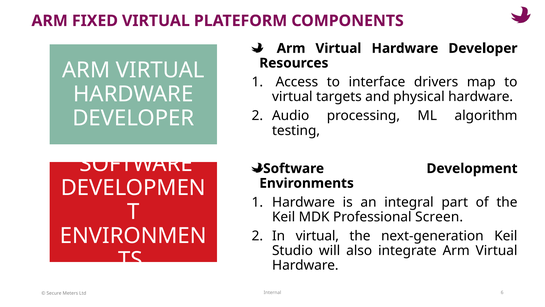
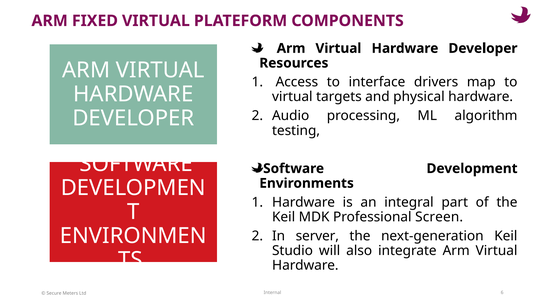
In virtual: virtual -> server (317, 236)
